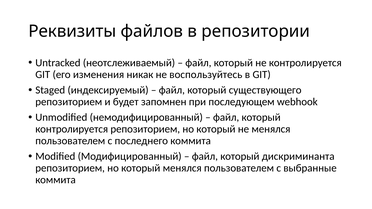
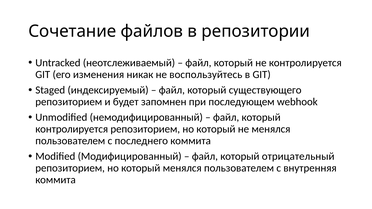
Реквизиты: Реквизиты -> Сочетание (72, 31)
дискриминанта: дискриминанта -> отрицательный (298, 157)
выбранные: выбранные -> внутренняя (310, 168)
